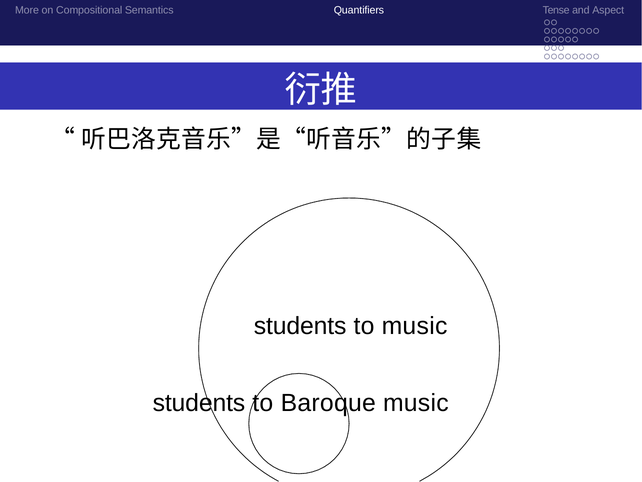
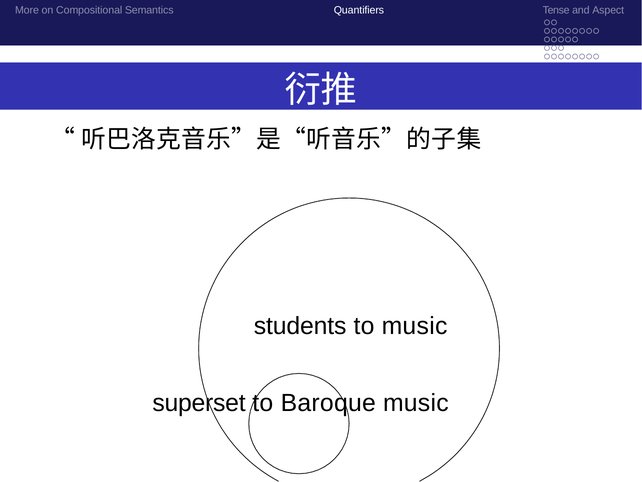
students: students -> superset (199, 403)
